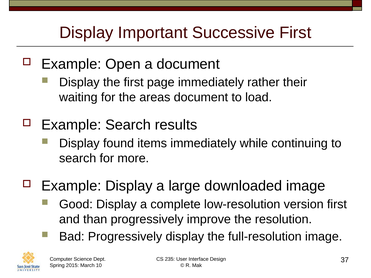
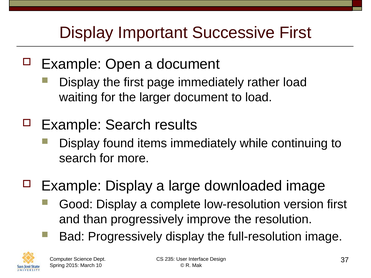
rather their: their -> load (295, 82)
areas: areas -> larger (155, 97)
